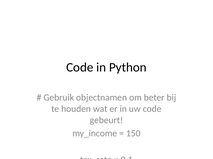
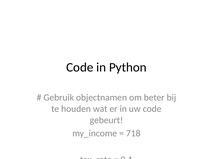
150: 150 -> 718 (133, 134)
